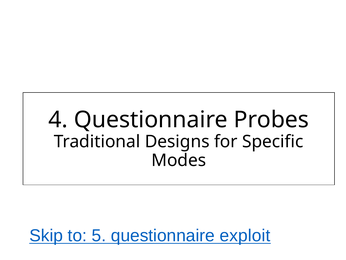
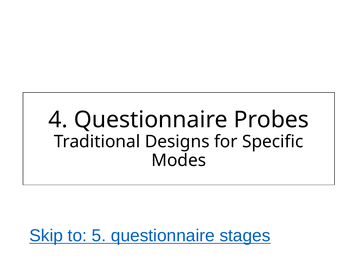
exploit: exploit -> stages (245, 235)
